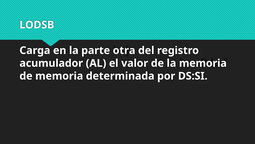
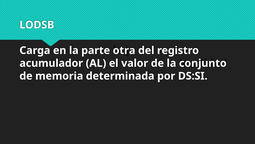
la memoria: memoria -> conjunto (203, 63)
